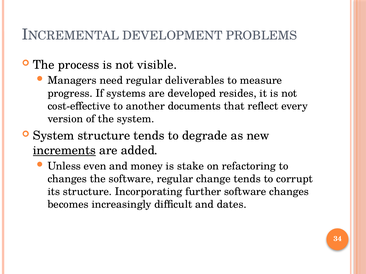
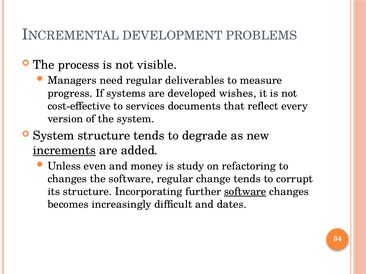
resides: resides -> wishes (238, 93)
another: another -> services (145, 106)
stake: stake -> study (191, 166)
software underline: none -> present (245, 192)
